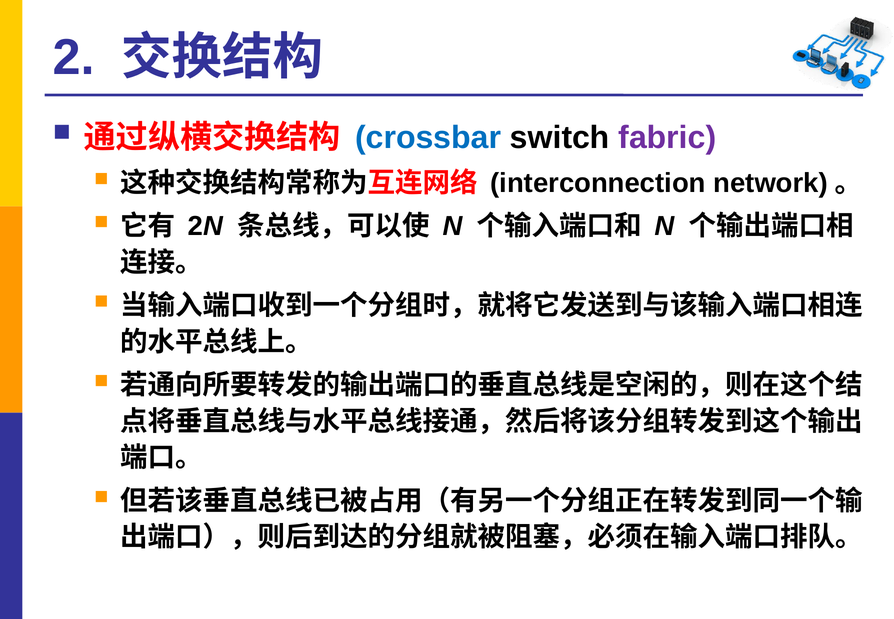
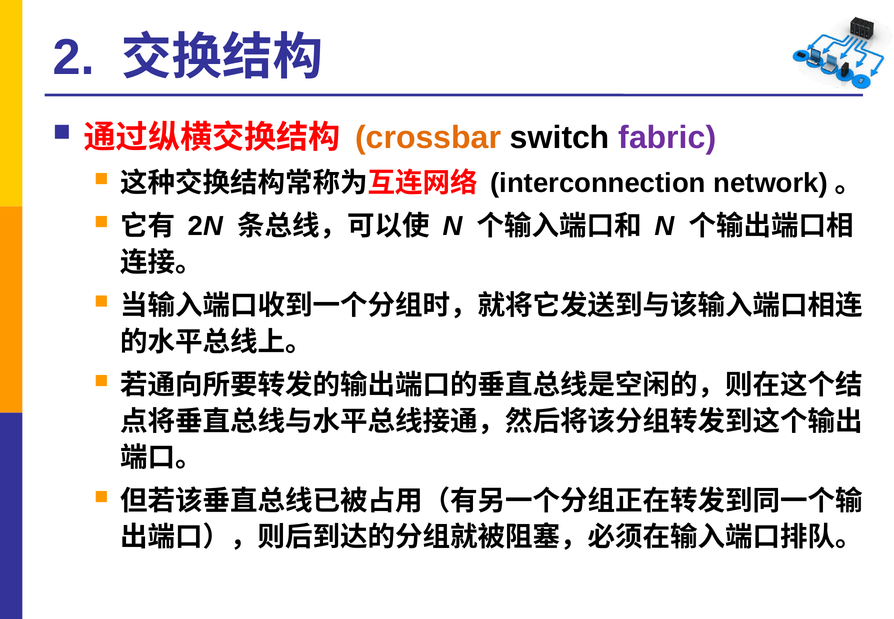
crossbar colour: blue -> orange (428, 137)
